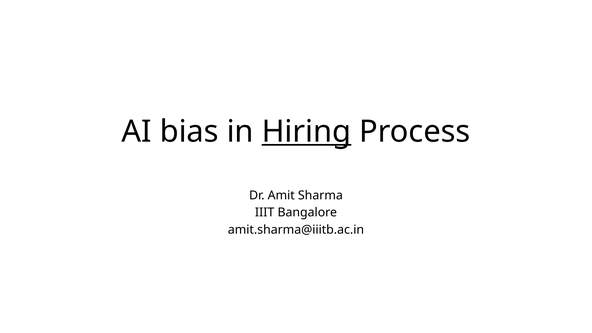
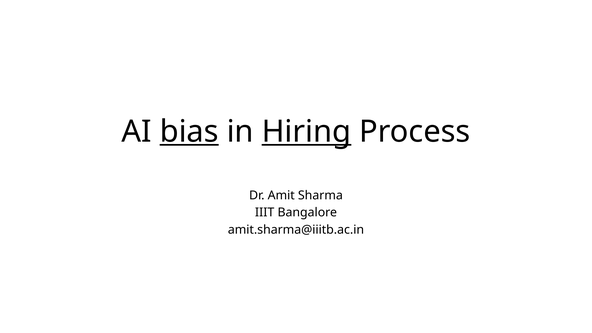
bias underline: none -> present (189, 132)
